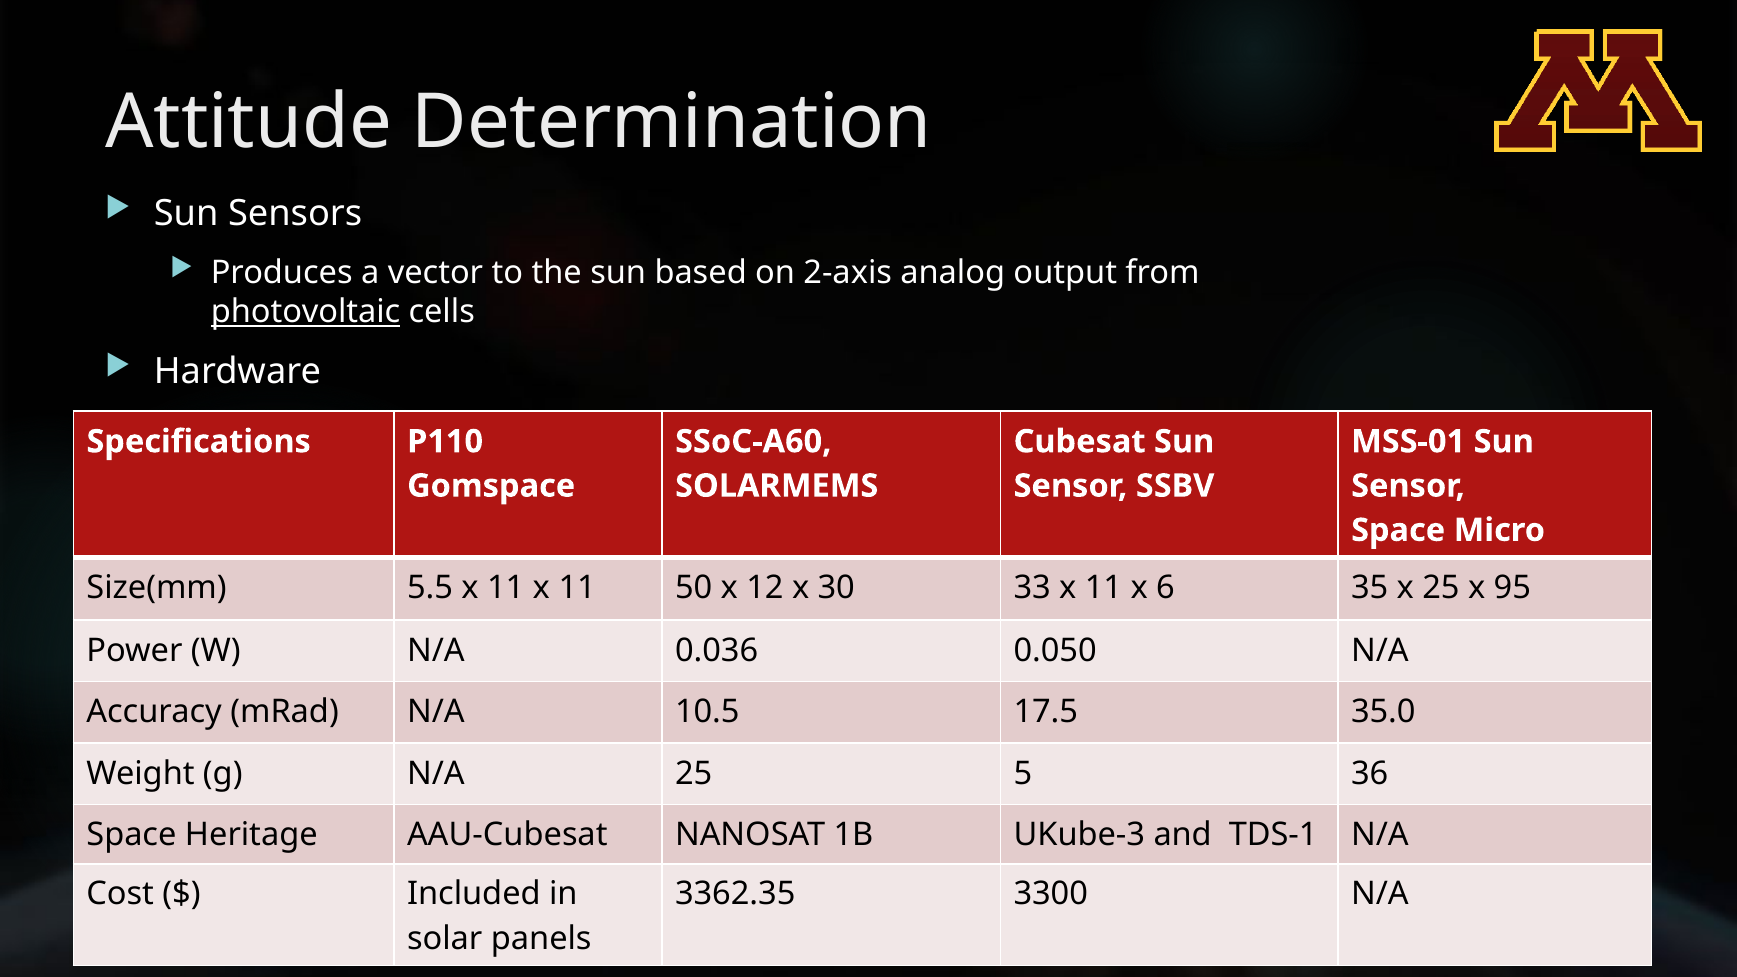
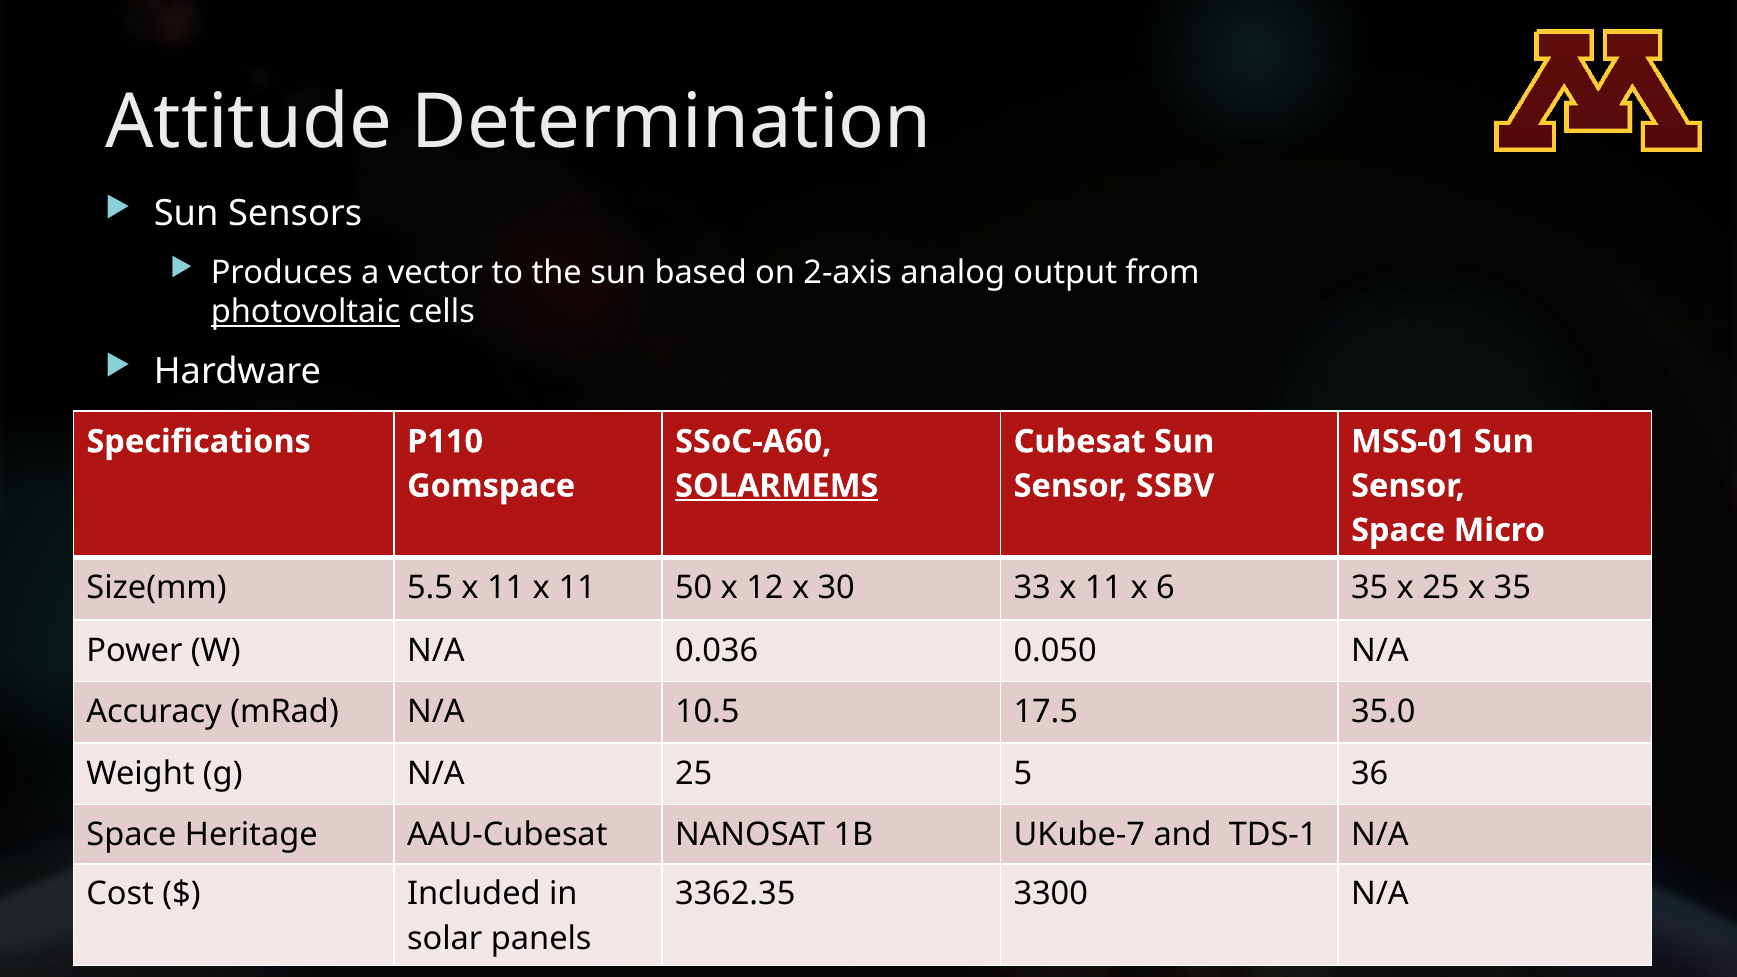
SOLARMEMS underline: none -> present (777, 486)
x 95: 95 -> 35 (1512, 588)
UKube‐3: UKube‐3 -> UKube‐7 (1079, 835)
